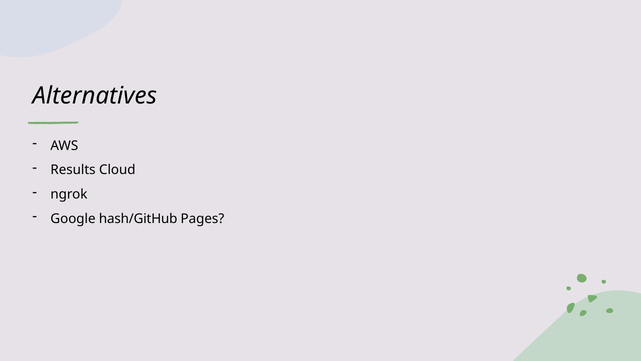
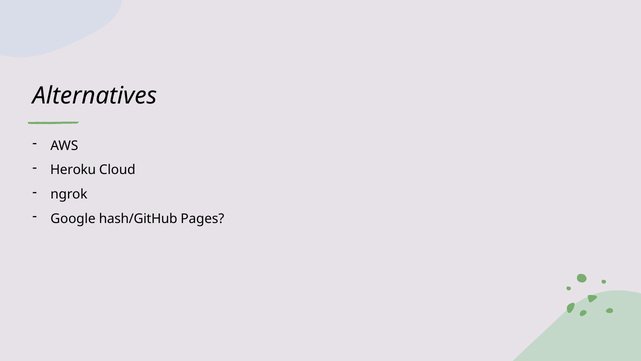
Results: Results -> Heroku (73, 170)
